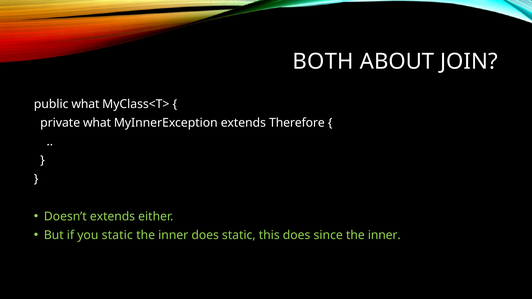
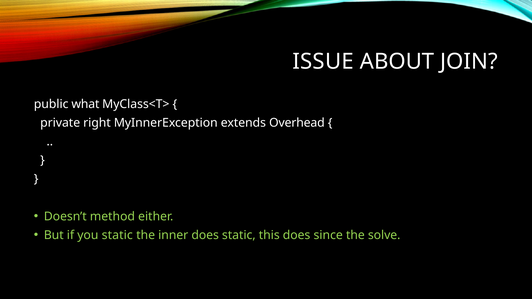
BOTH: BOTH -> ISSUE (323, 61)
private what: what -> right (97, 123)
Therefore: Therefore -> Overhead (297, 123)
Doesn’t extends: extends -> method (112, 216)
inner: inner -> solve (384, 235)
